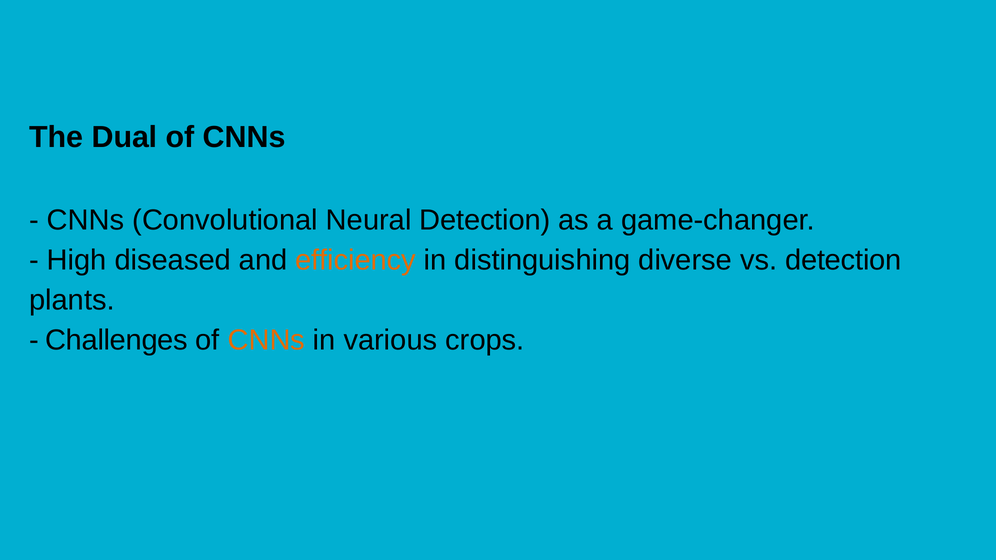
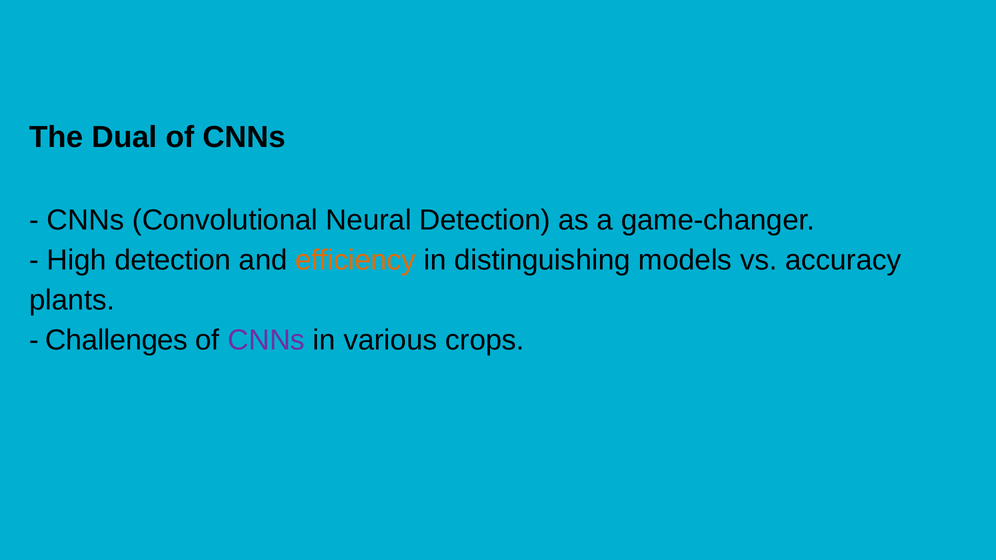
High diseased: diseased -> detection (173, 260)
diverse: diverse -> models (685, 260)
vs detection: detection -> accuracy (843, 260)
CNNs colour: orange -> purple (266, 340)
